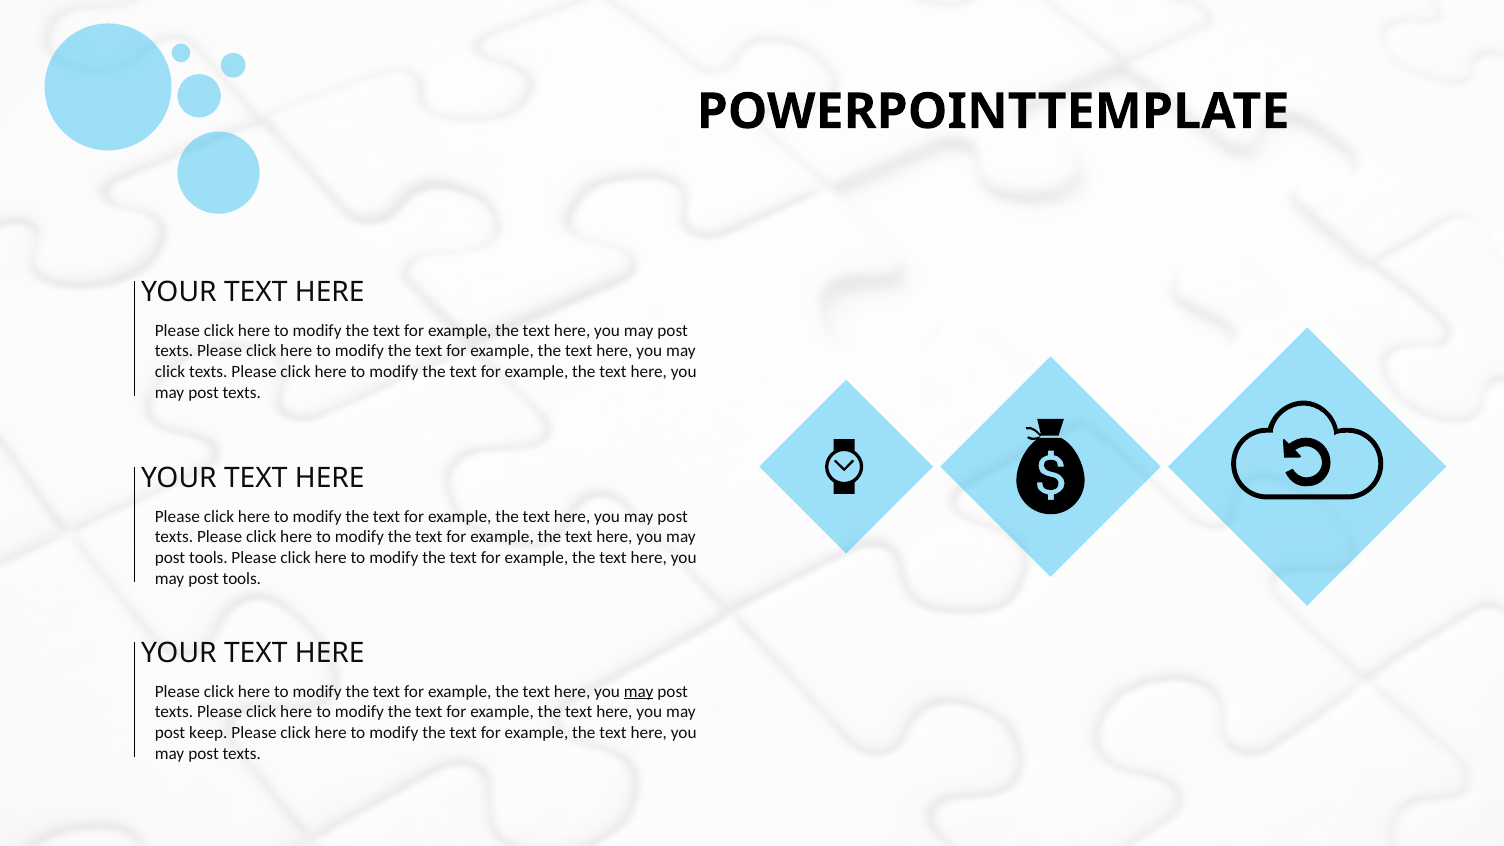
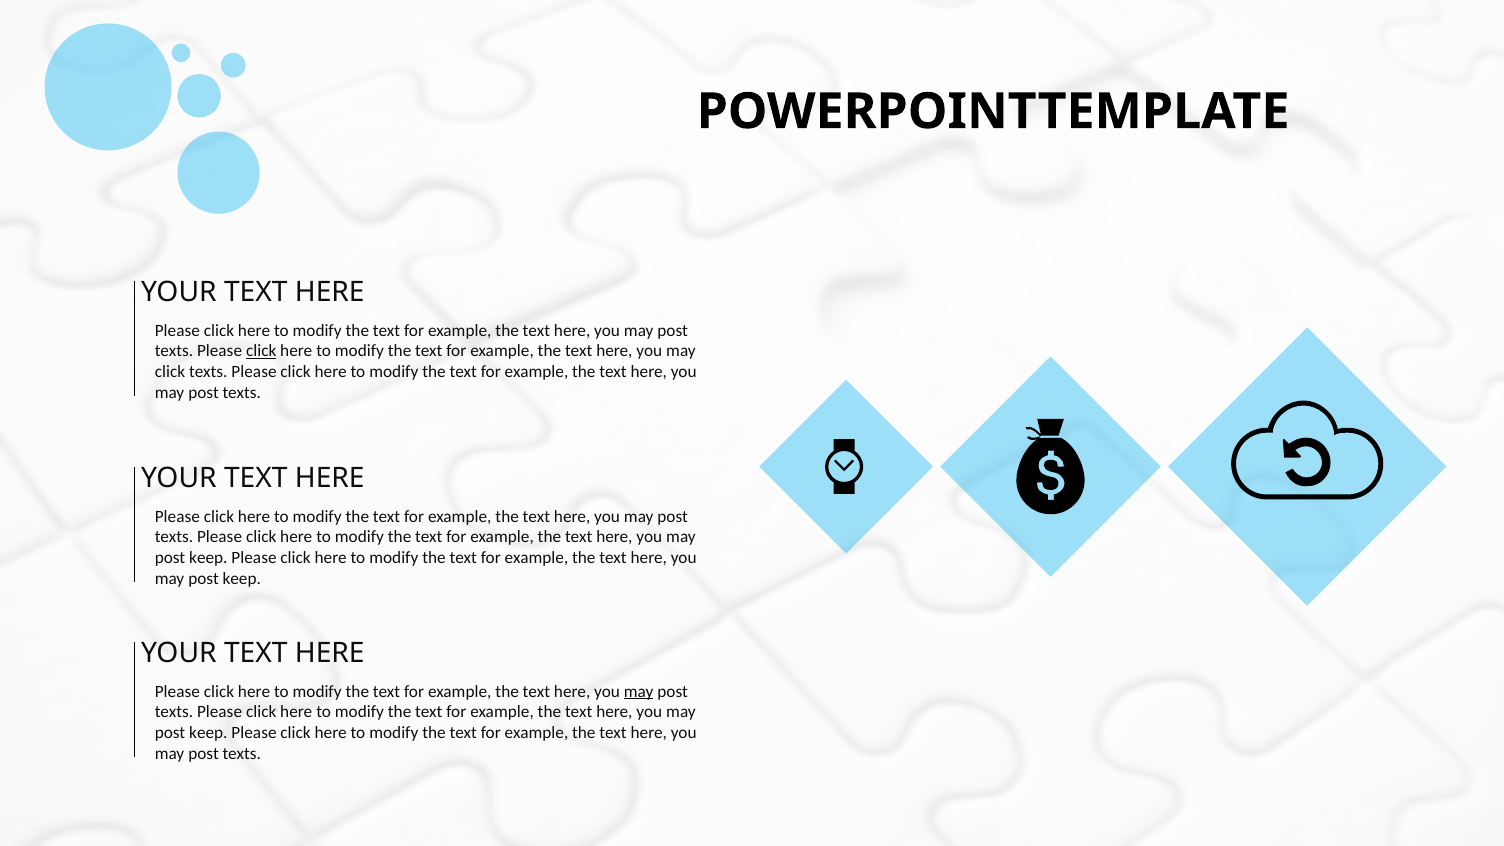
click underline: none -> present (261, 351)
tools: tools -> keep (208, 558)
tools: tools -> keep (242, 579)
